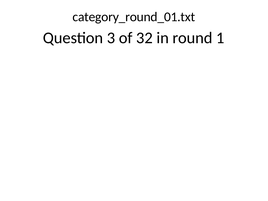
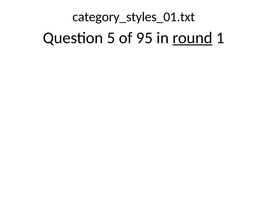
category_round_01.txt: category_round_01.txt -> category_styles_01.txt (134, 17)
3: 3 -> 5 (111, 38)
32: 32 -> 95 (144, 38)
round underline: none -> present (192, 38)
